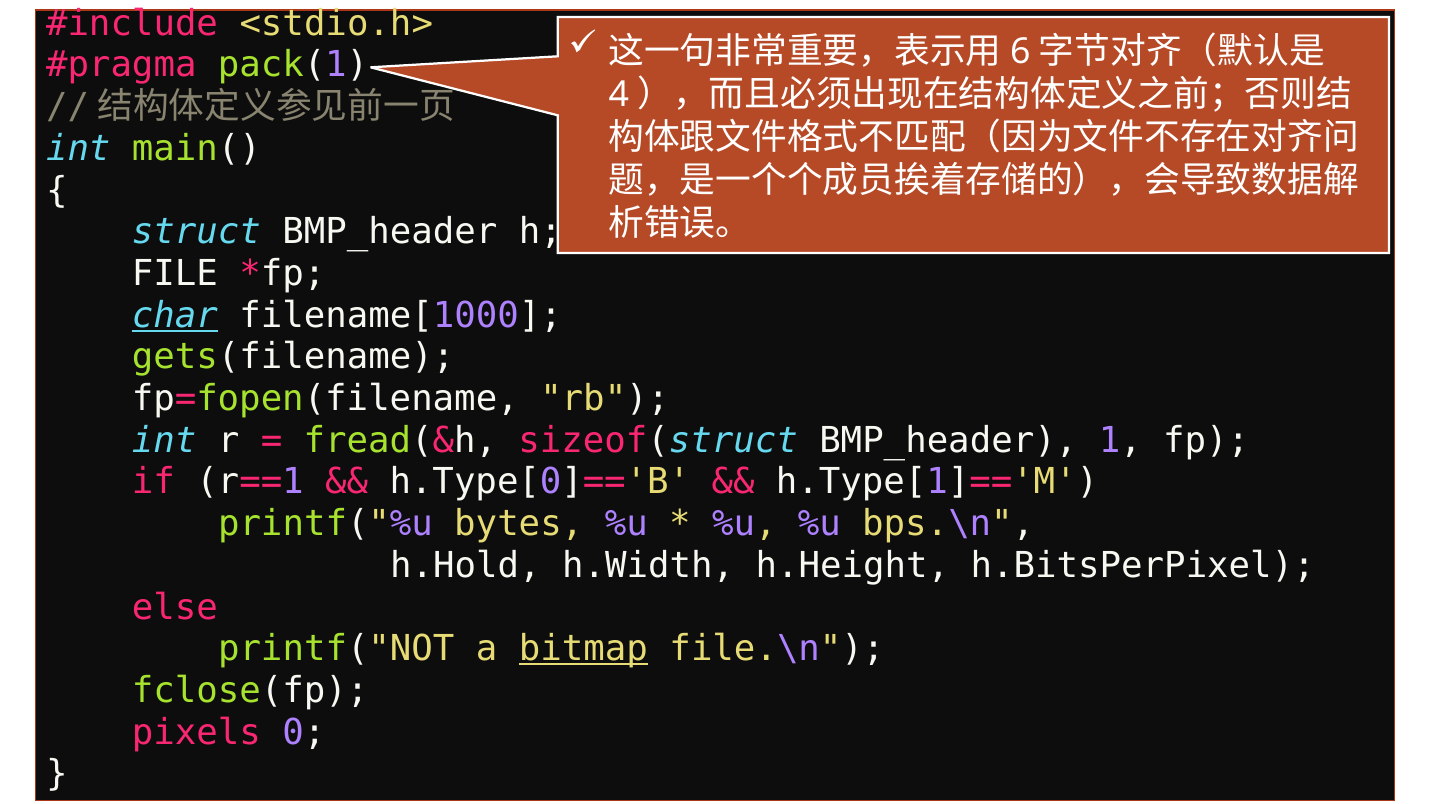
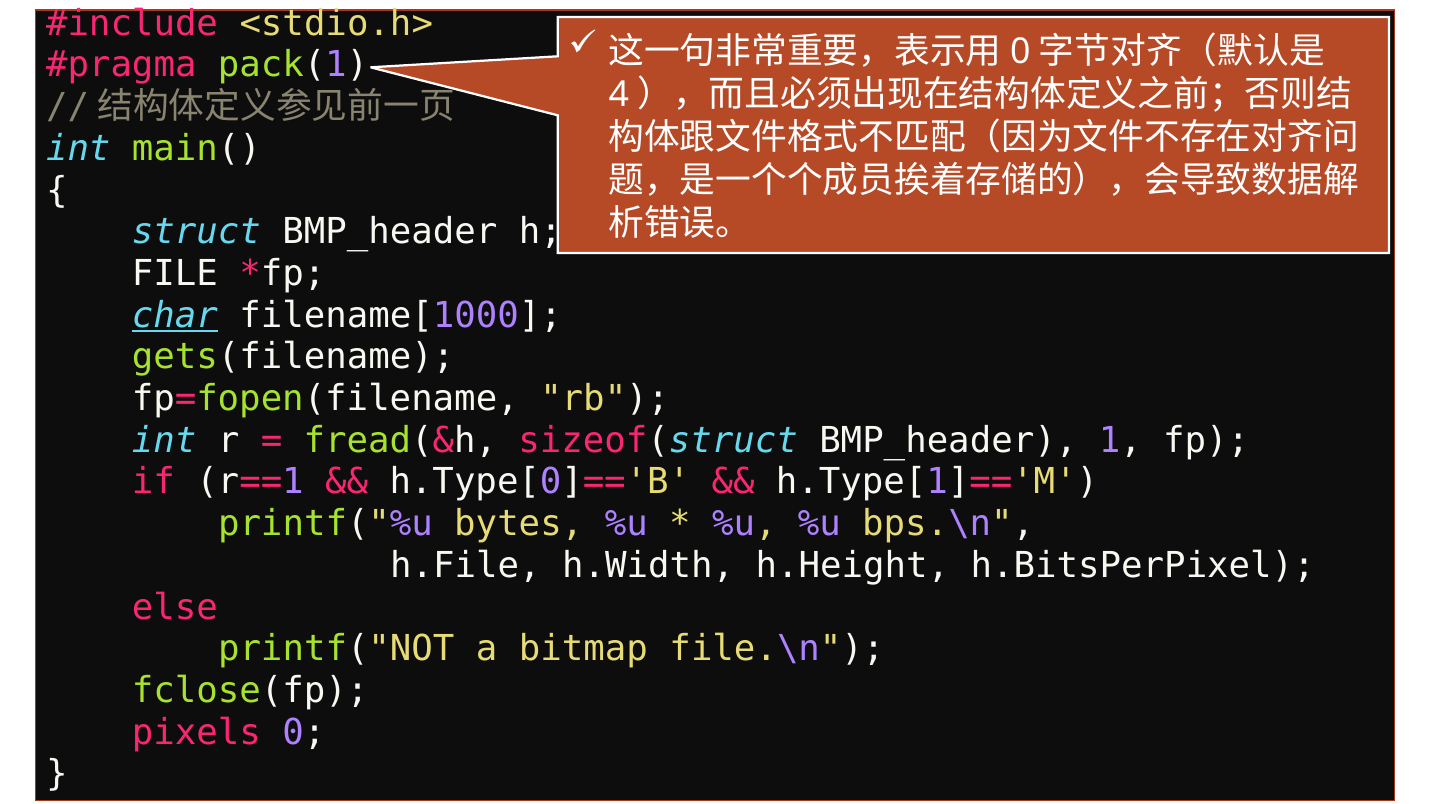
6: 6 -> 0 (1020, 52)
h.Hold: h.Hold -> h.File (465, 565)
bitmap underline: present -> none (583, 649)
